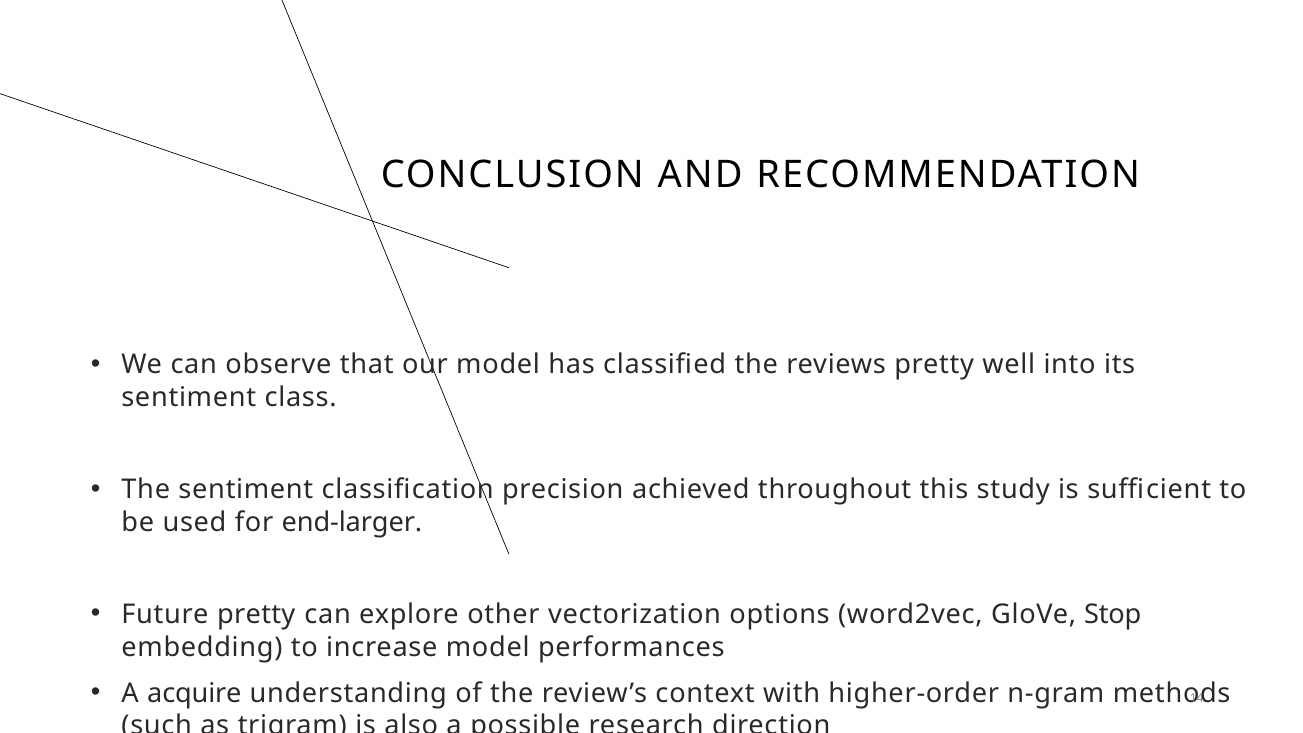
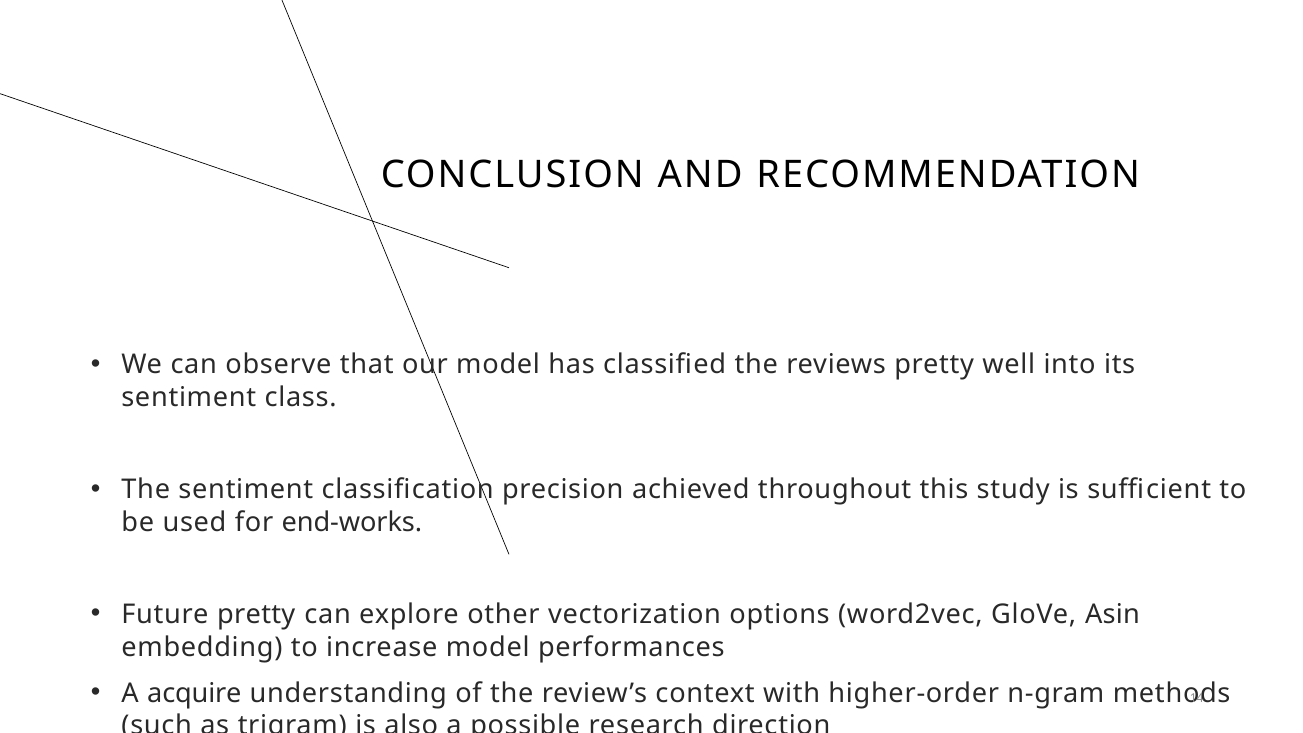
end-larger: end-larger -> end-works (352, 522)
Stop: Stop -> Asin (1112, 614)
